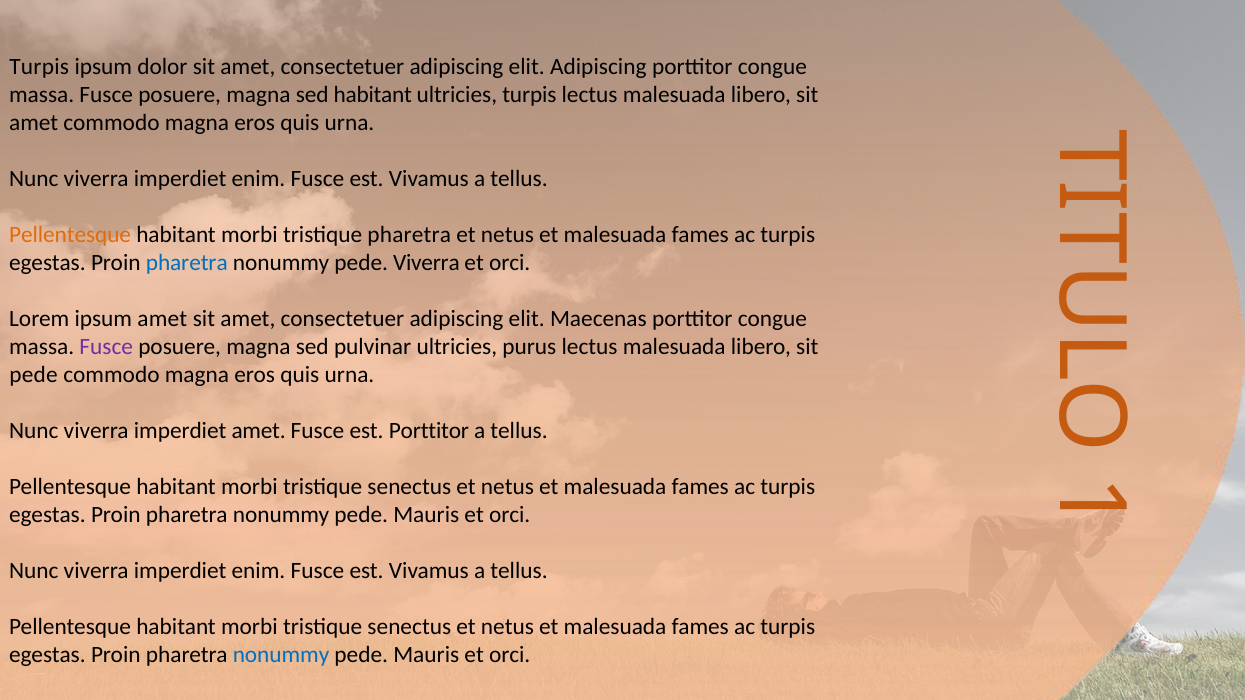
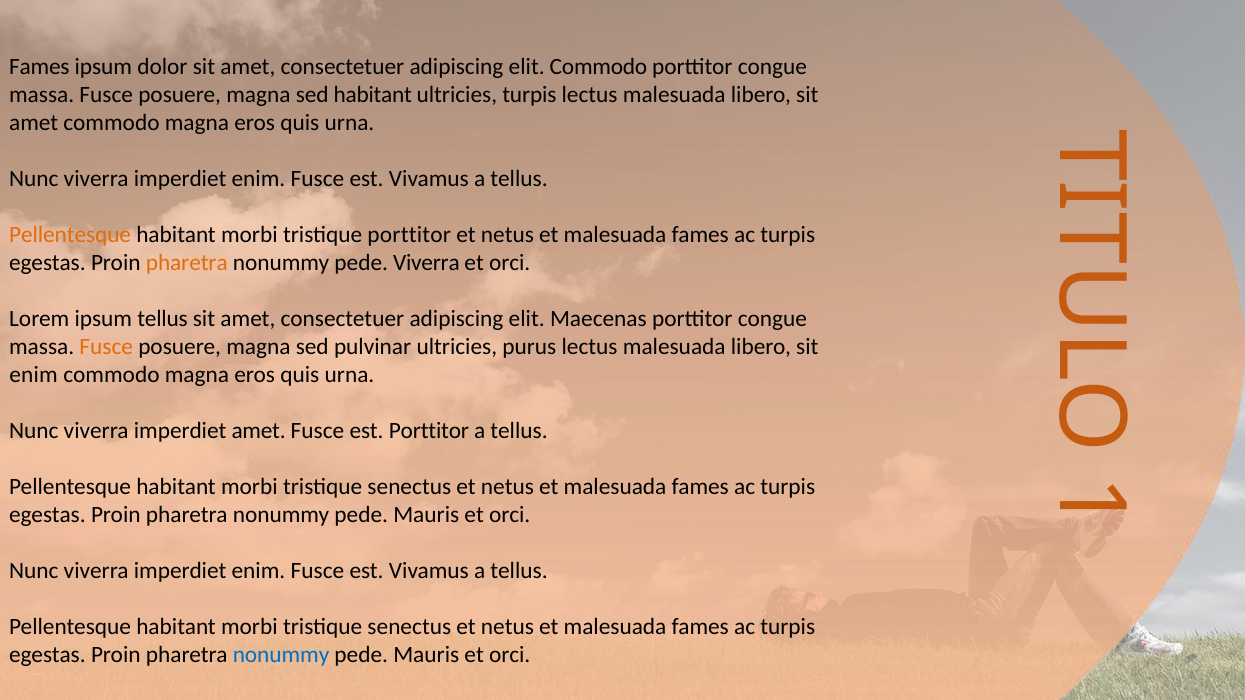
Turpis: Turpis -> Fames (39, 67)
elit Adipiscing: Adipiscing -> Commodo (598, 67)
tristique pharetra: pharetra -> porttitor (409, 235)
pharetra colour: blue -> orange (187, 263)
ipsum amet: amet -> tellus (163, 319)
Fusce colour: purple -> orange (106, 347)
pede: pede -> enim (34, 375)
